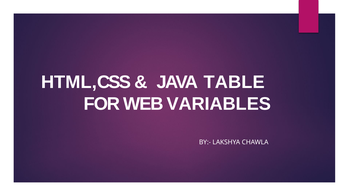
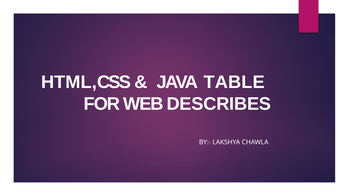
VARIABLES: VARIABLES -> DESCRIBES (219, 104)
